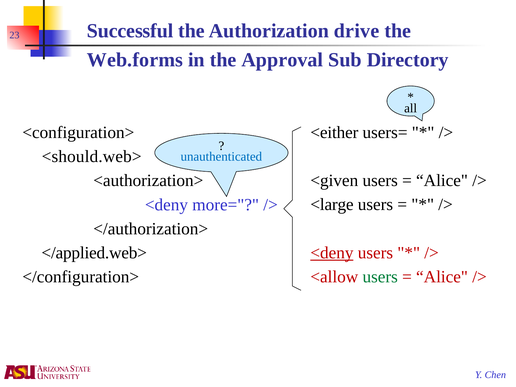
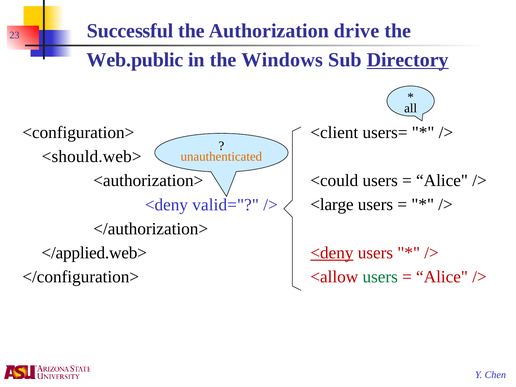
Web.forms: Web.forms -> Web.public (135, 60)
Approval: Approval -> Windows (282, 60)
Directory underline: none -> present (408, 60)
<either: <either -> <client (334, 132)
unauthenticated colour: blue -> orange (221, 157)
<given: <given -> <could (334, 181)
more=: more= -> valid= (226, 205)
